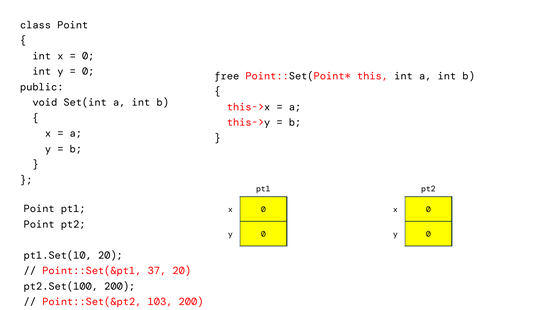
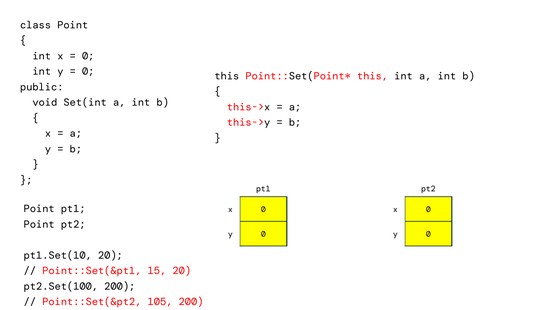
free: free -> this (227, 76)
37: 37 -> 15 (157, 271)
103: 103 -> 105 (160, 302)
